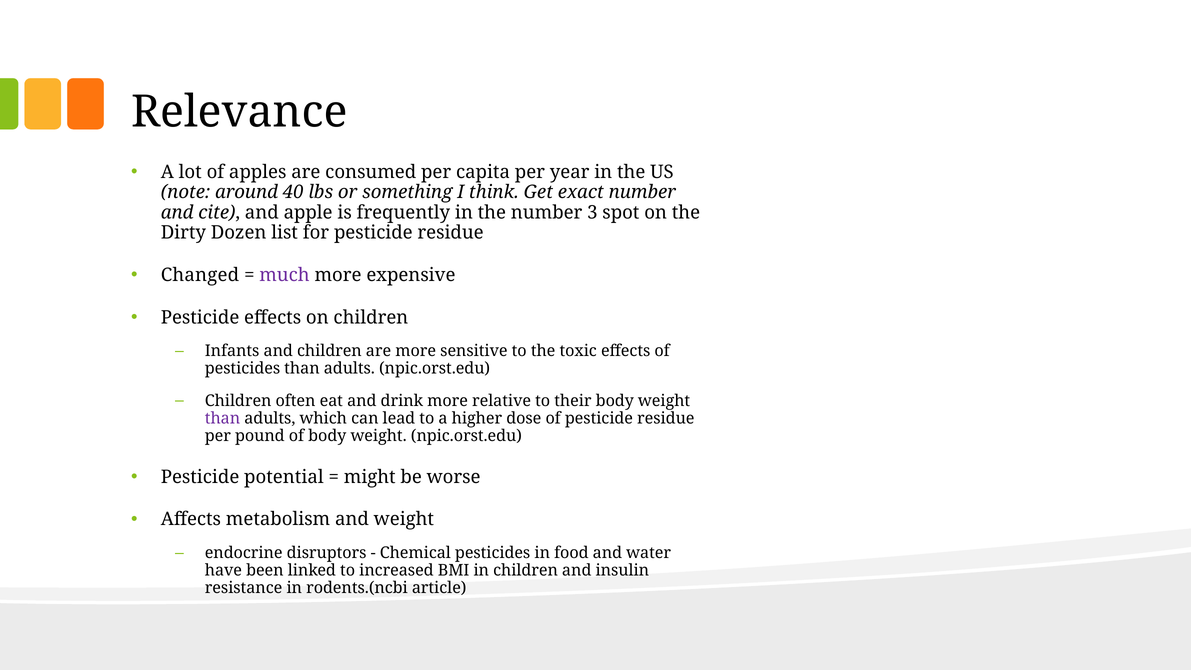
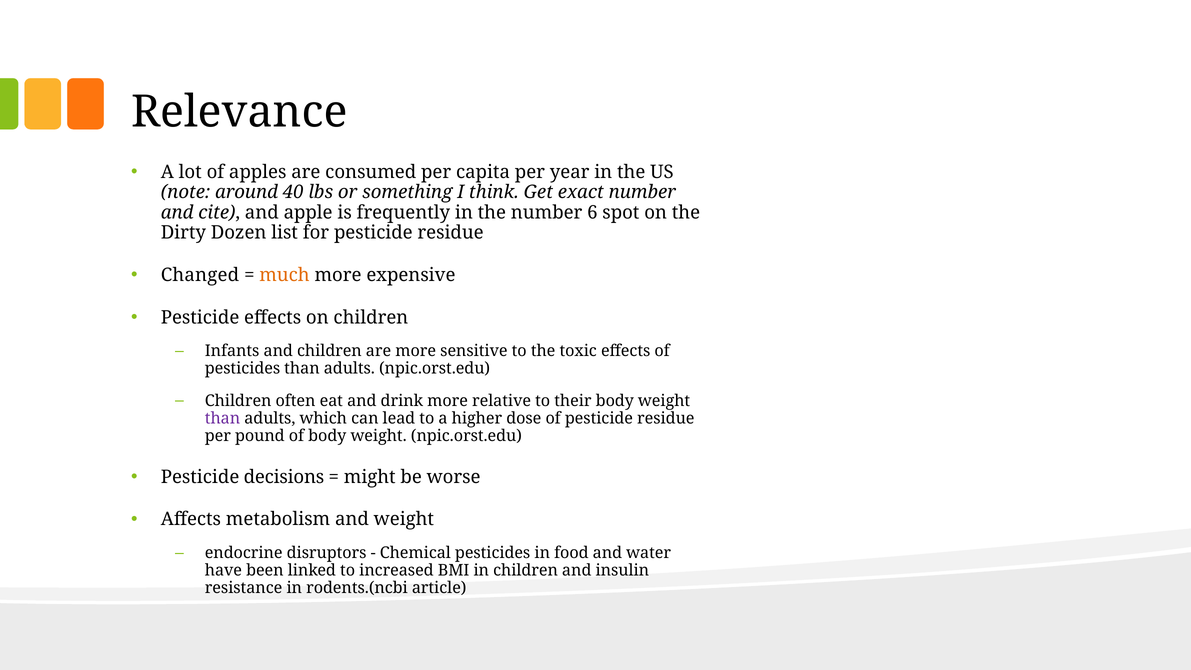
3: 3 -> 6 (592, 212)
much colour: purple -> orange (284, 275)
potential: potential -> decisions (284, 477)
